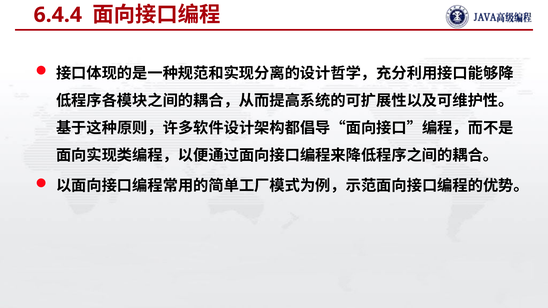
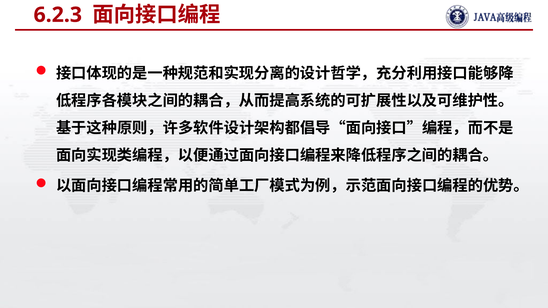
6.4.4: 6.4.4 -> 6.2.3 (58, 15)
